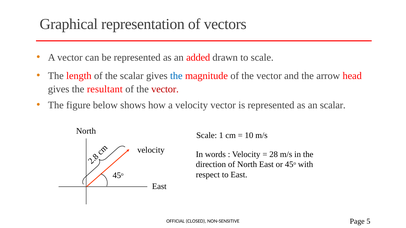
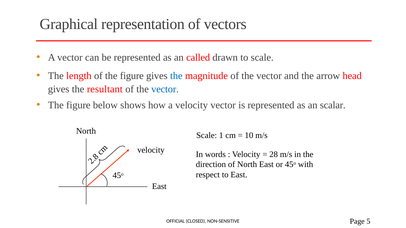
added: added -> called (198, 57)
of the scalar: scalar -> figure (132, 76)
vector colour: red -> blue (165, 89)
